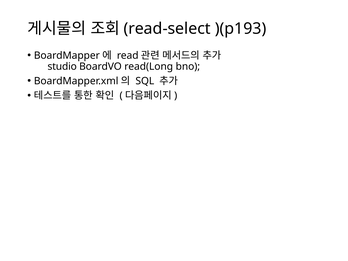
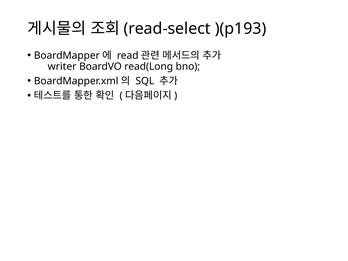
studio: studio -> writer (62, 66)
